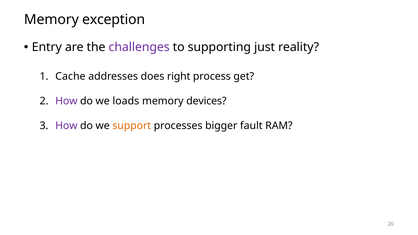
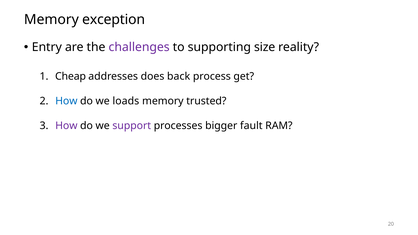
just: just -> size (265, 47)
Cache: Cache -> Cheap (71, 76)
right: right -> back (179, 76)
How colour: purple -> blue (66, 101)
devices: devices -> trusted (206, 101)
support colour: orange -> purple (132, 126)
